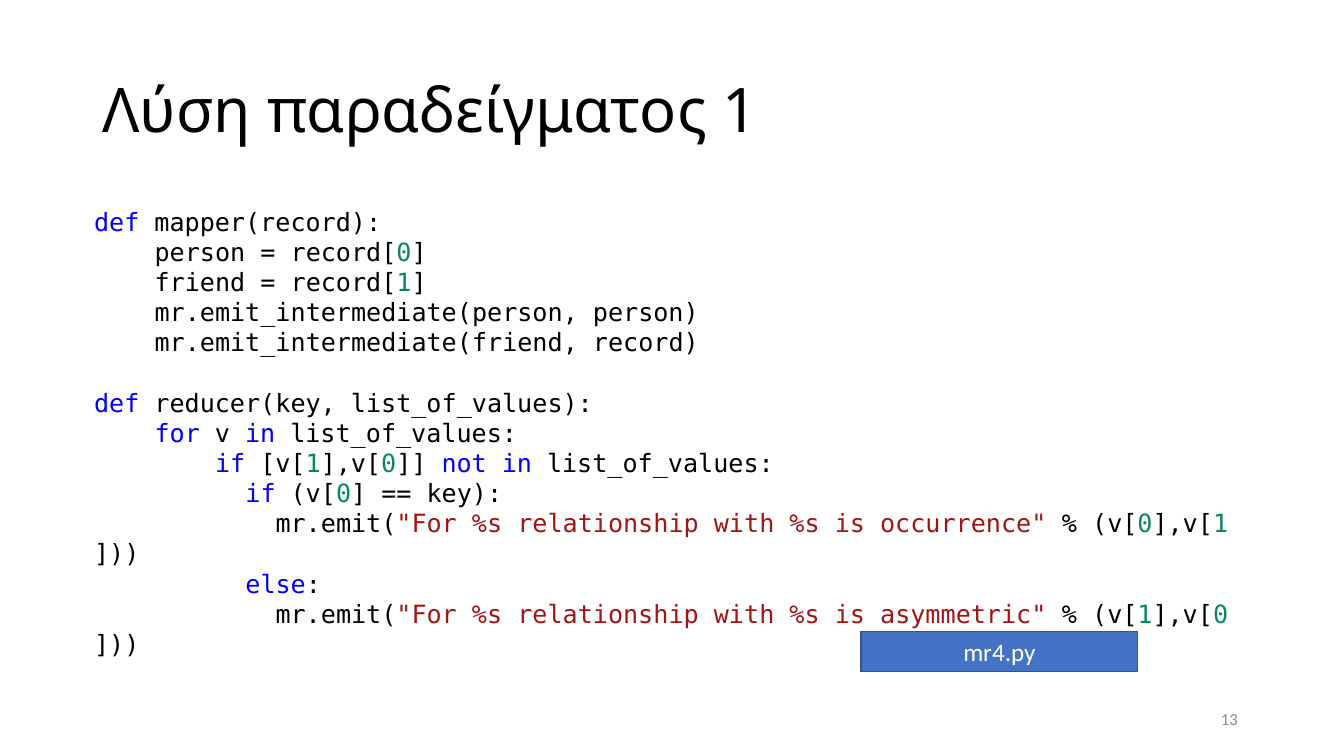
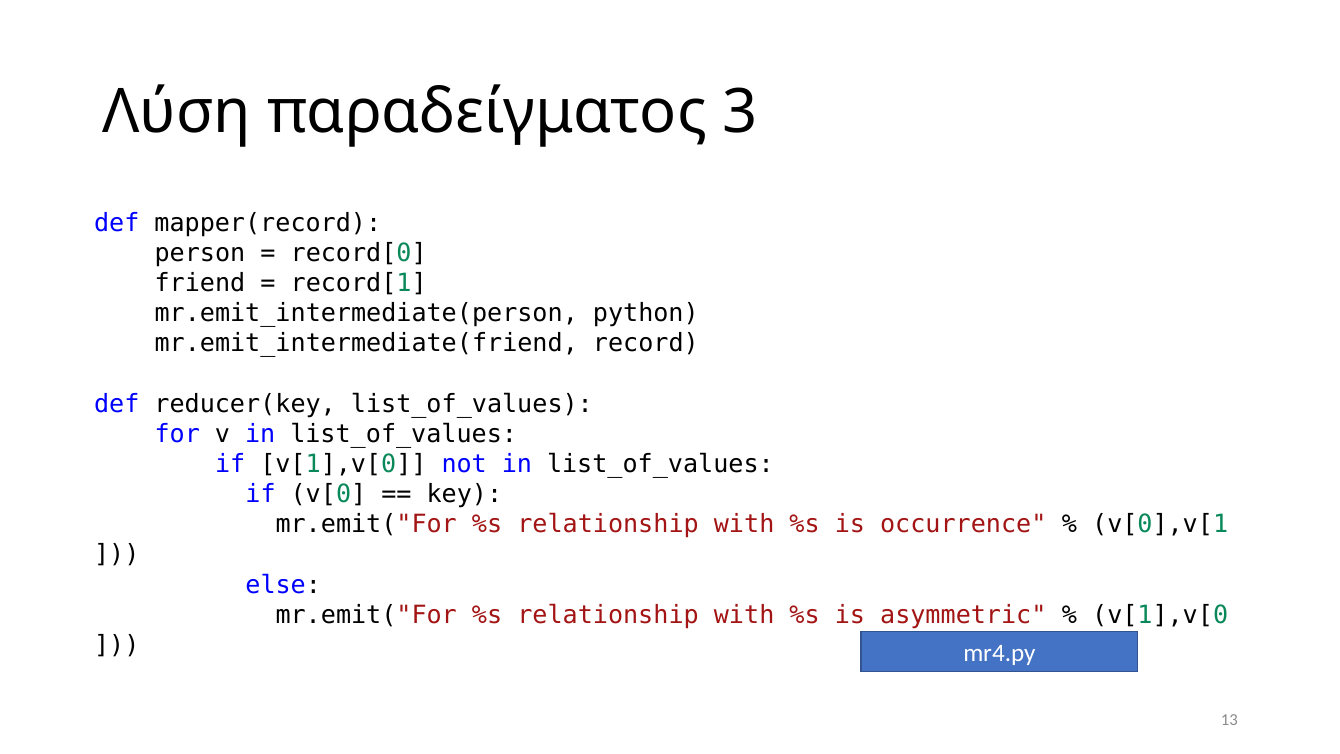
1: 1 -> 3 (740, 113)
mr.emit_intermediate(person person: person -> python (646, 313)
